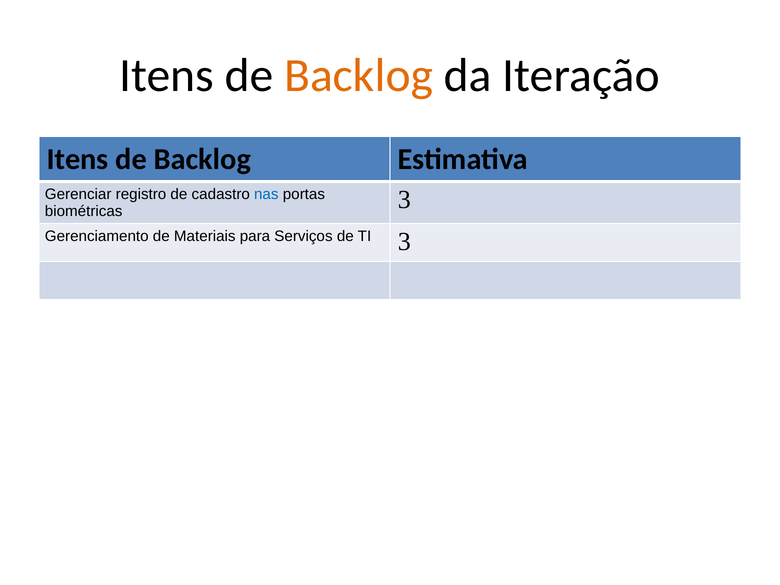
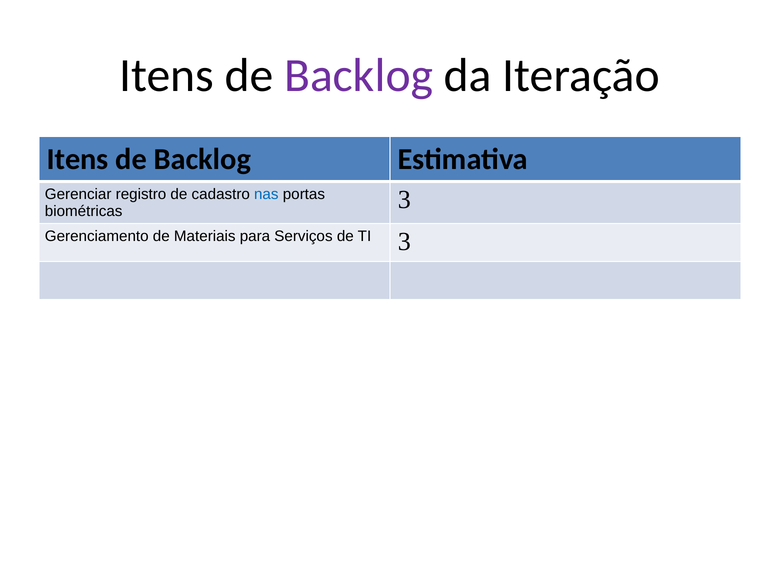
Backlog colour: orange -> purple (359, 75)
